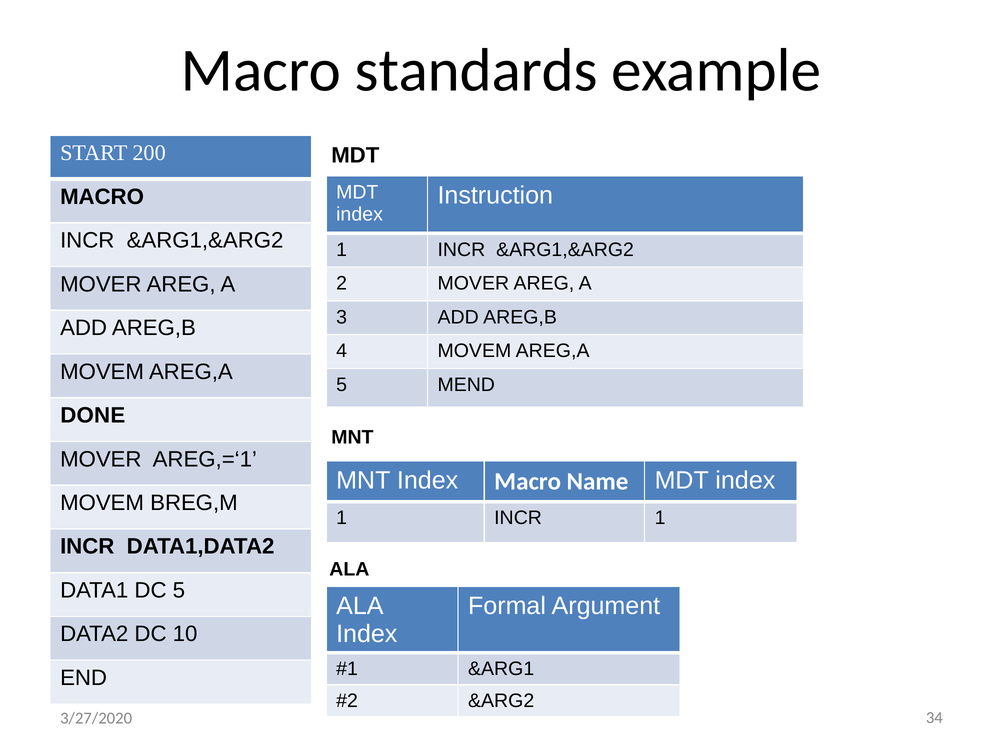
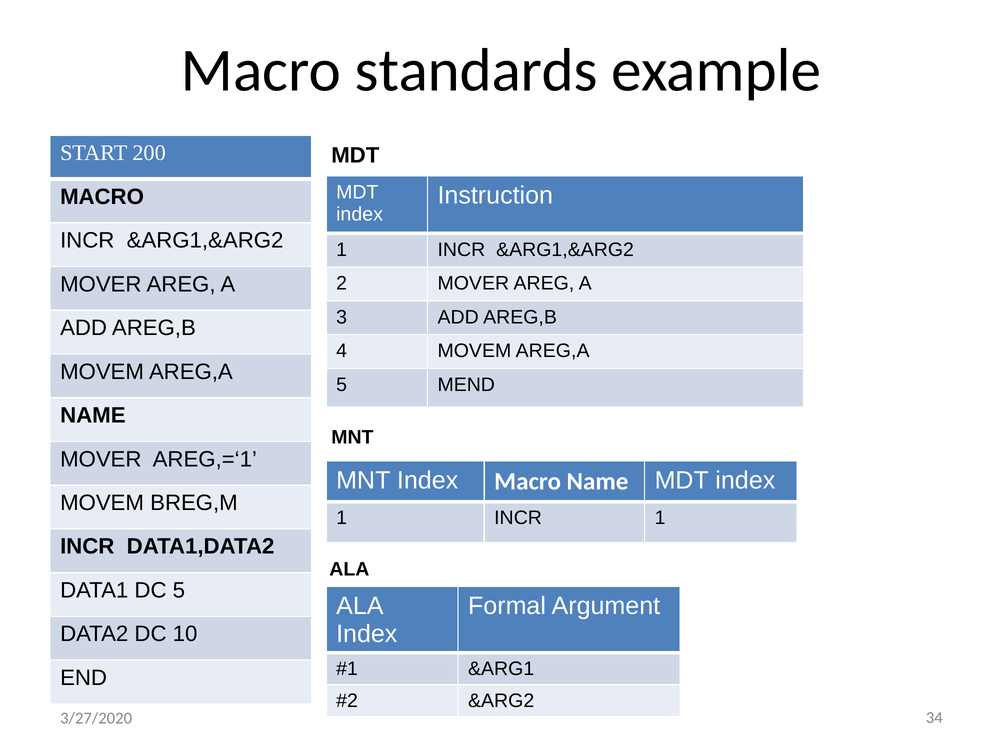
DONE: DONE -> NAME (93, 416)
